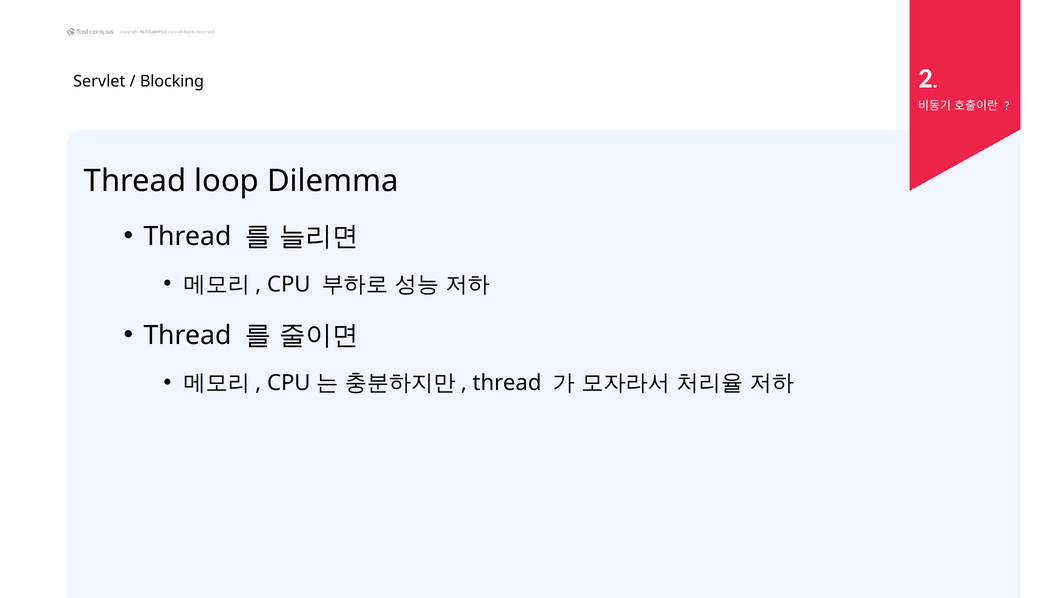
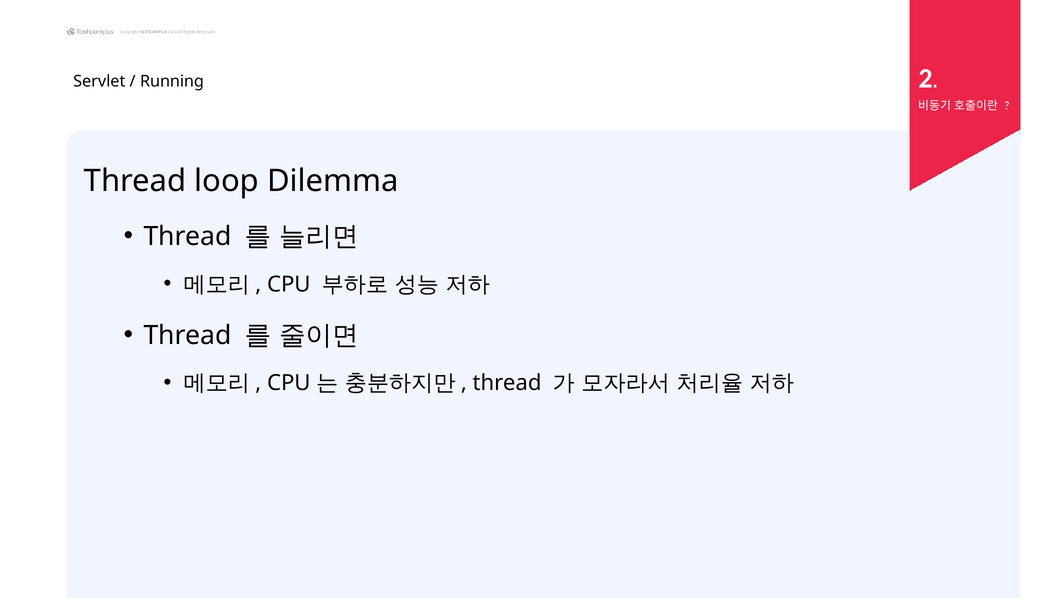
Blocking: Blocking -> Running (172, 82)
